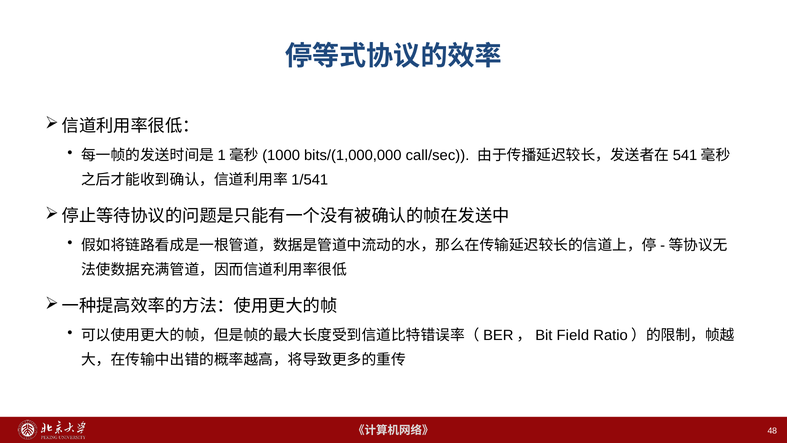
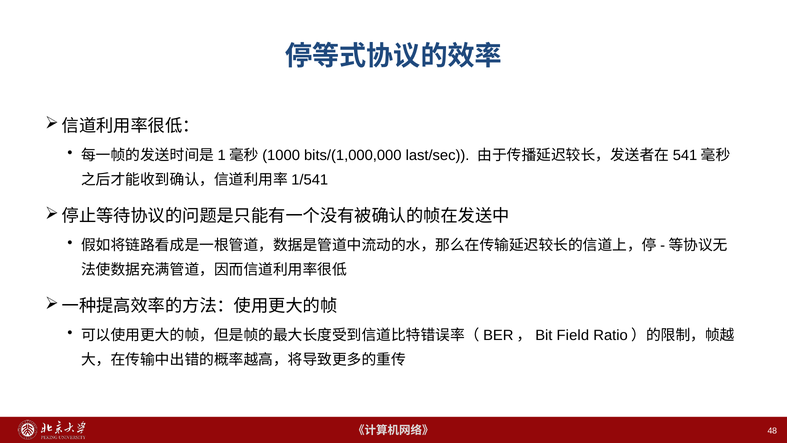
call/sec: call/sec -> last/sec (438, 155)
